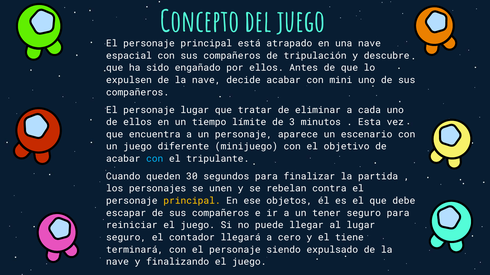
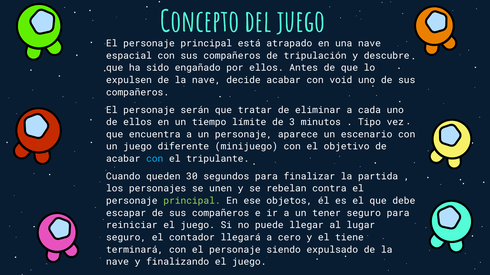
mini: mini -> void (341, 80)
personaje lugar: lugar -> serán (195, 110)
Esta: Esta -> Tipo (369, 122)
principal colour: yellow -> light green (192, 201)
